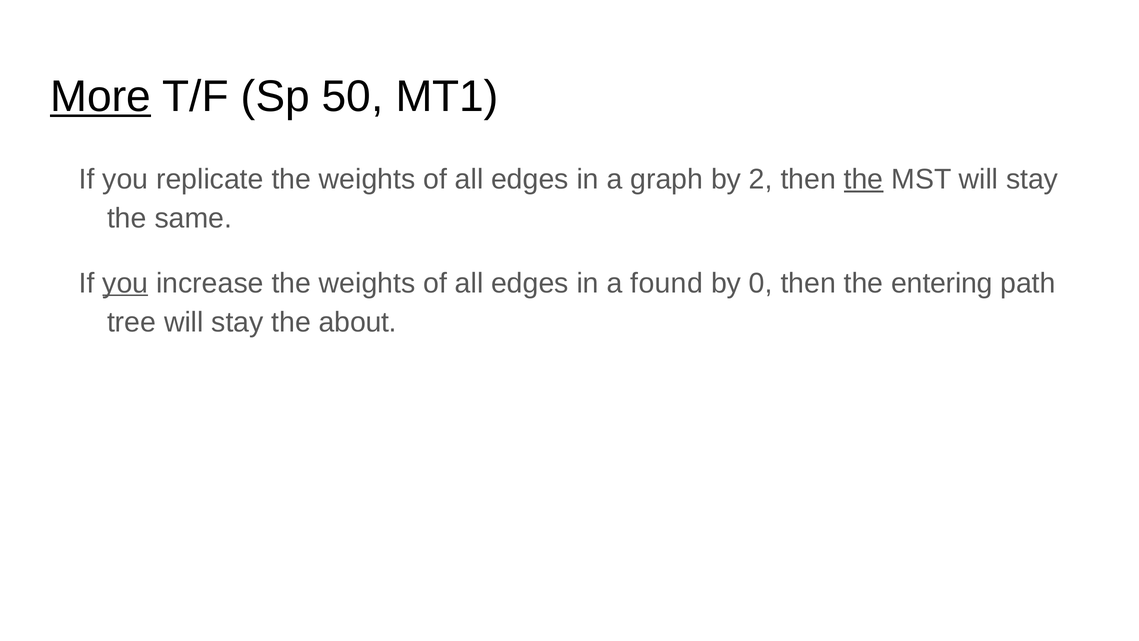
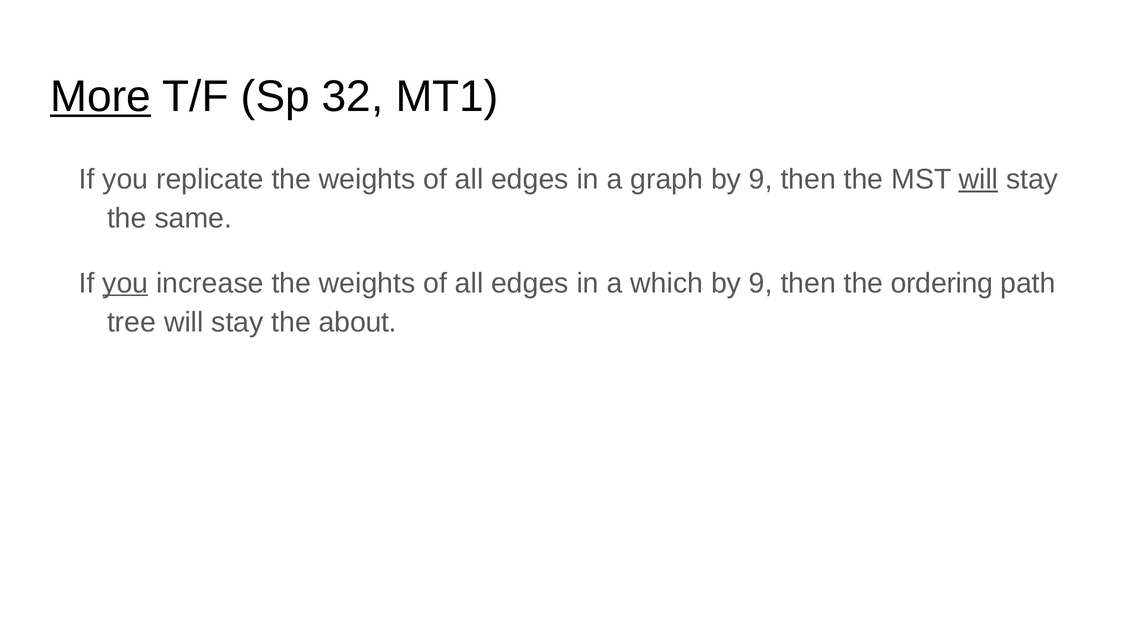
50: 50 -> 32 (353, 97)
graph by 2: 2 -> 9 (761, 179)
the underline: present -> none (864, 179)
will underline: none -> present (978, 179)
found: found -> which (667, 283)
0: 0 -> 9 (761, 283)
entering: entering -> ordering (942, 283)
